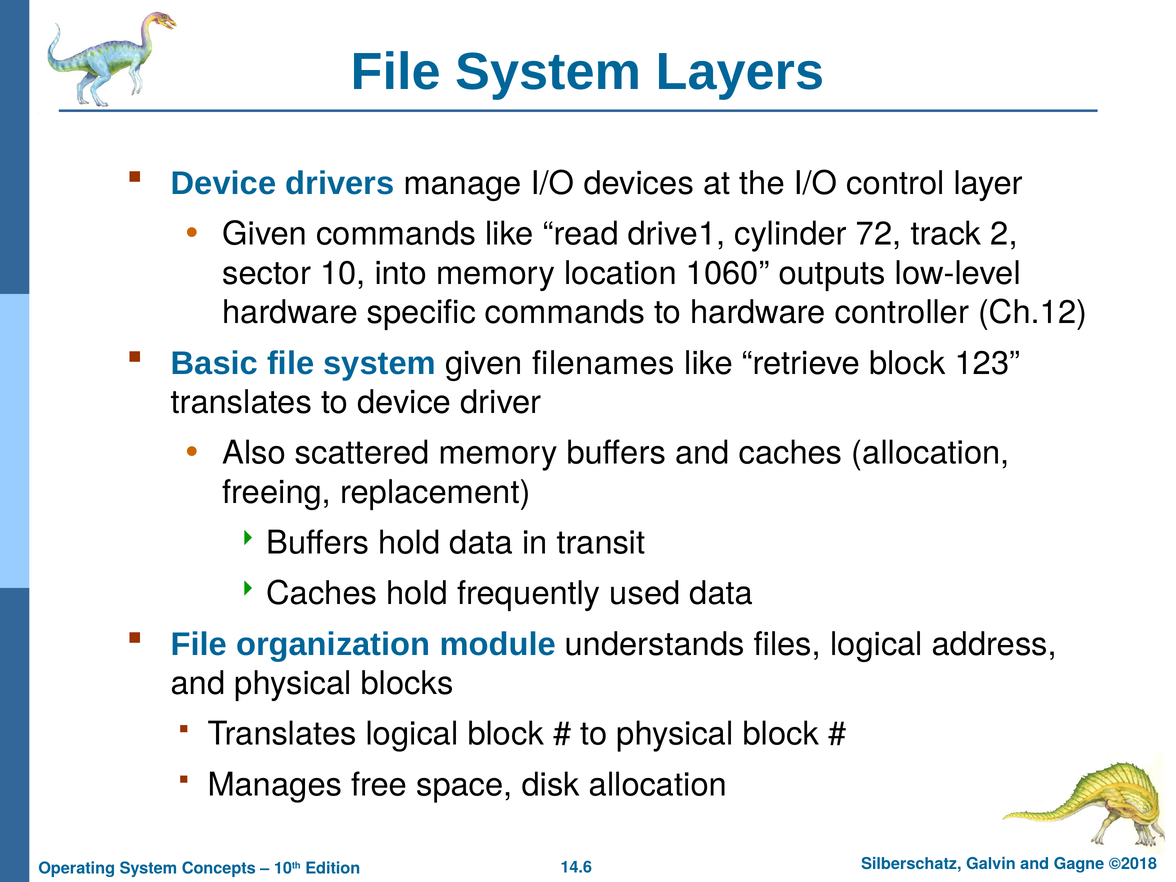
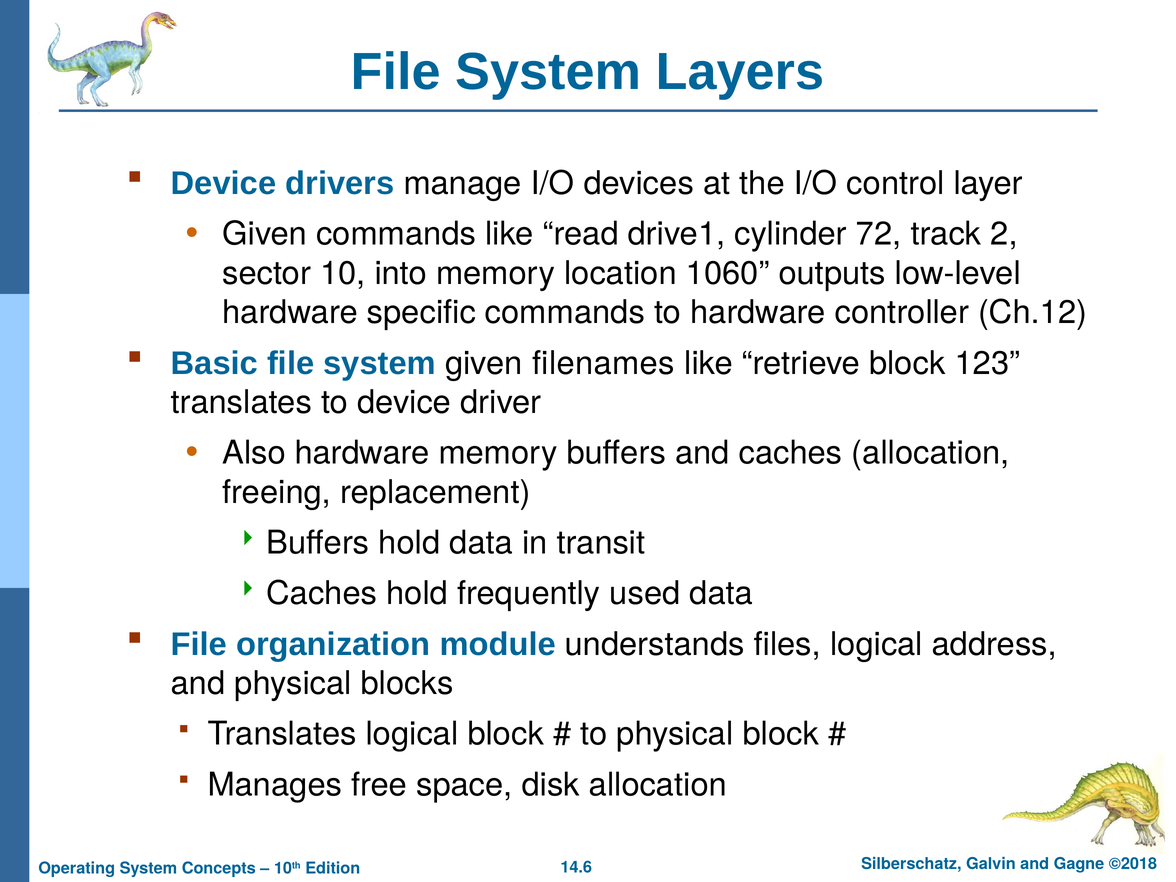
Also scattered: scattered -> hardware (362, 453)
